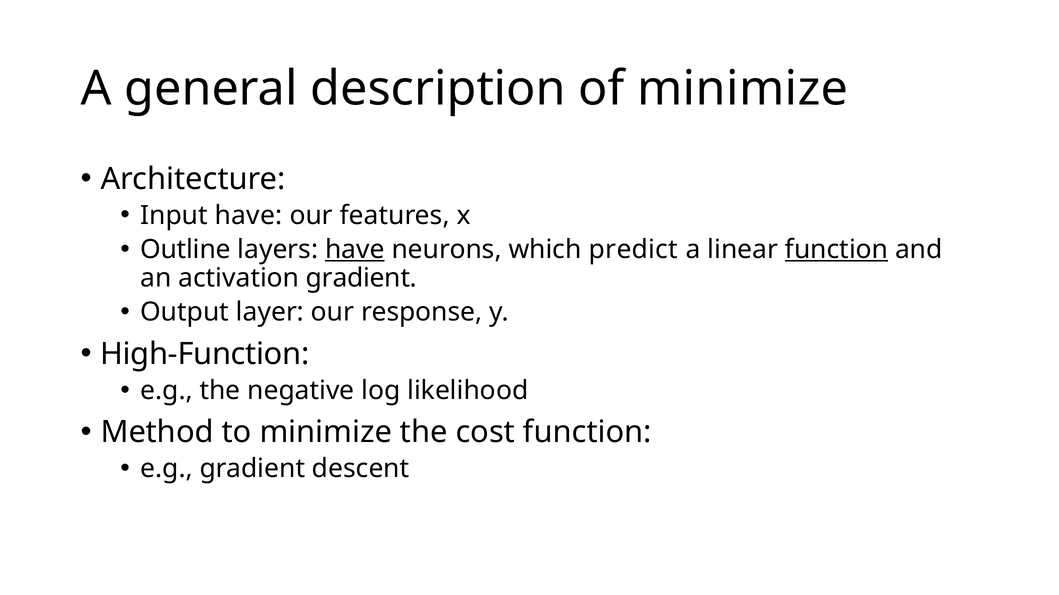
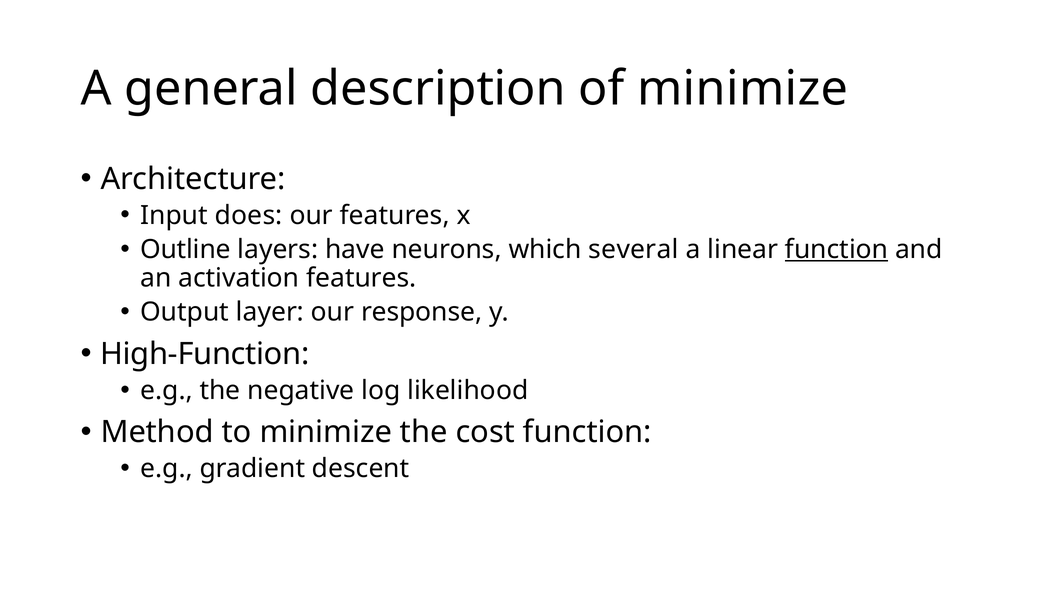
Input have: have -> does (249, 216)
have underline: present -> none (355, 250)
predict: predict -> several (633, 250)
activation gradient: gradient -> features (361, 278)
